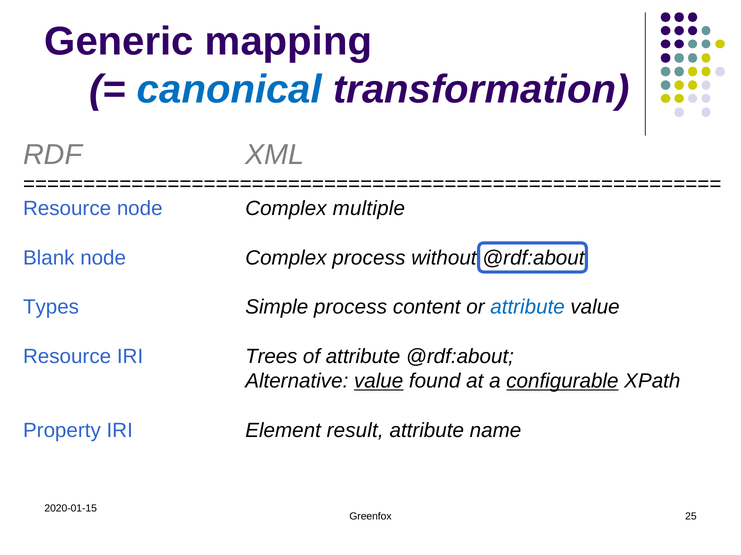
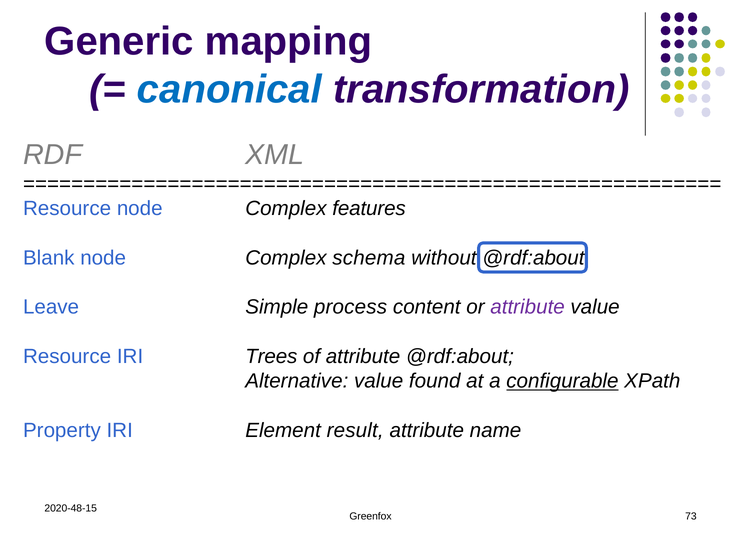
multiple: multiple -> features (369, 209)
Complex process: process -> schema (369, 258)
Types: Types -> Leave (51, 308)
attribute colour: blue -> purple (528, 308)
value underline: present -> none (379, 382)
2020-01-15: 2020-01-15 -> 2020-48-15 (71, 509)
25: 25 -> 73 (691, 517)
